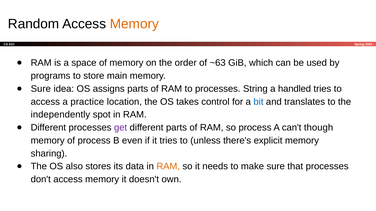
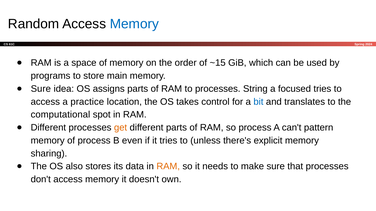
Memory colour: orange -> blue (134, 24)
~63: ~63 -> ~15 (218, 63)
handled: handled -> focused (294, 89)
independently: independently -> computational (60, 115)
get colour: purple -> orange (121, 128)
though: though -> pattern (319, 128)
